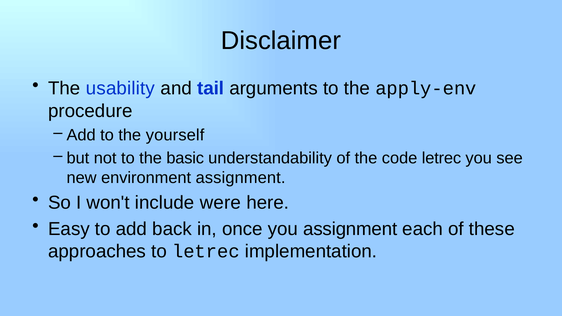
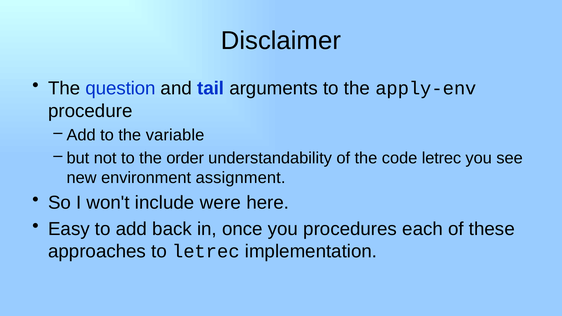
usability: usability -> question (121, 88)
yourself: yourself -> variable (175, 135)
basic: basic -> order (185, 158)
you assignment: assignment -> procedures (350, 229)
